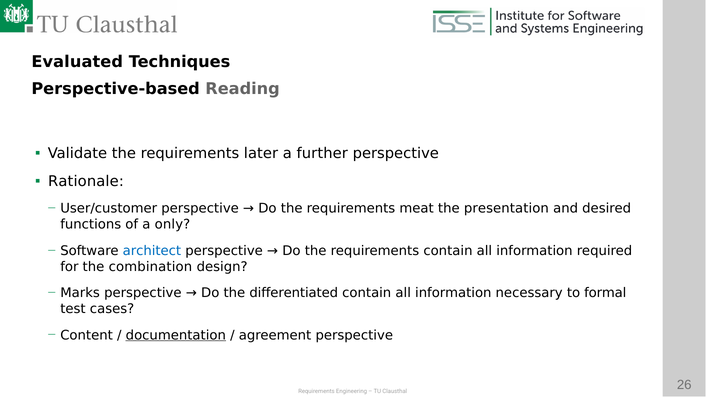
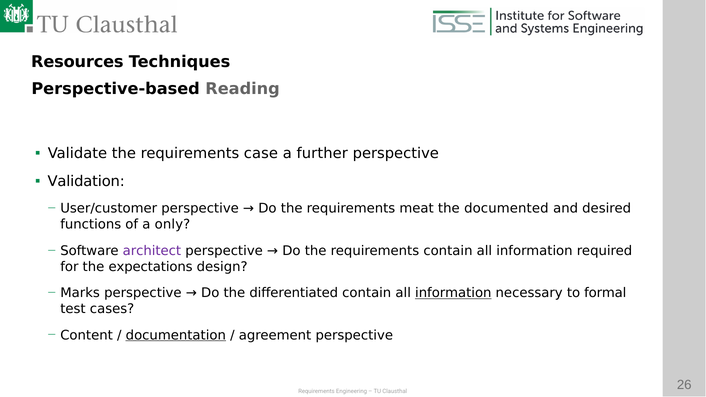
Evaluated: Evaluated -> Resources (77, 62)
later: later -> case (261, 153)
Rationale: Rationale -> Validation (86, 182)
presentation: presentation -> documented (506, 209)
architect colour: blue -> purple (152, 251)
combination: combination -> expectations (151, 267)
information underline: none -> present (453, 293)
